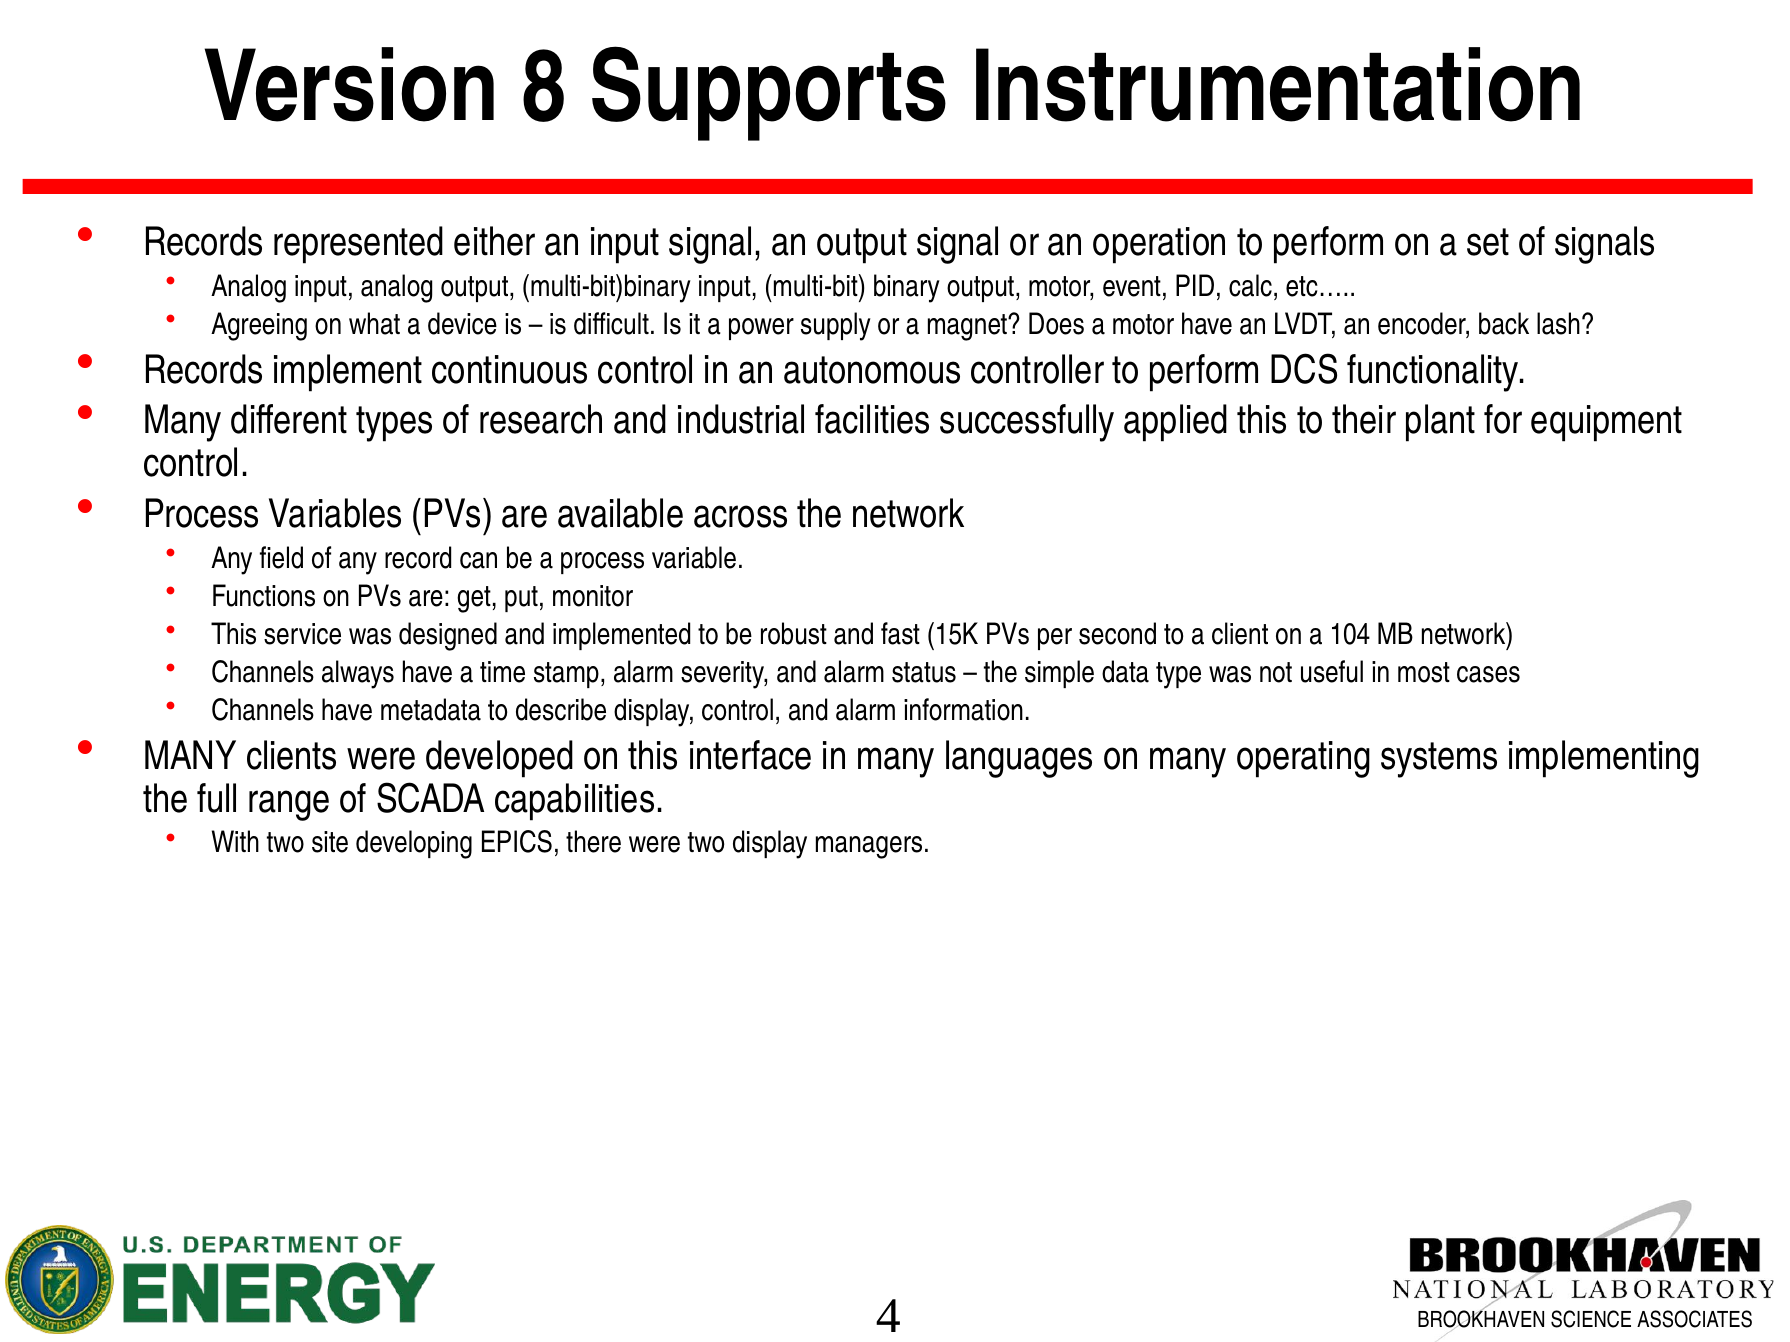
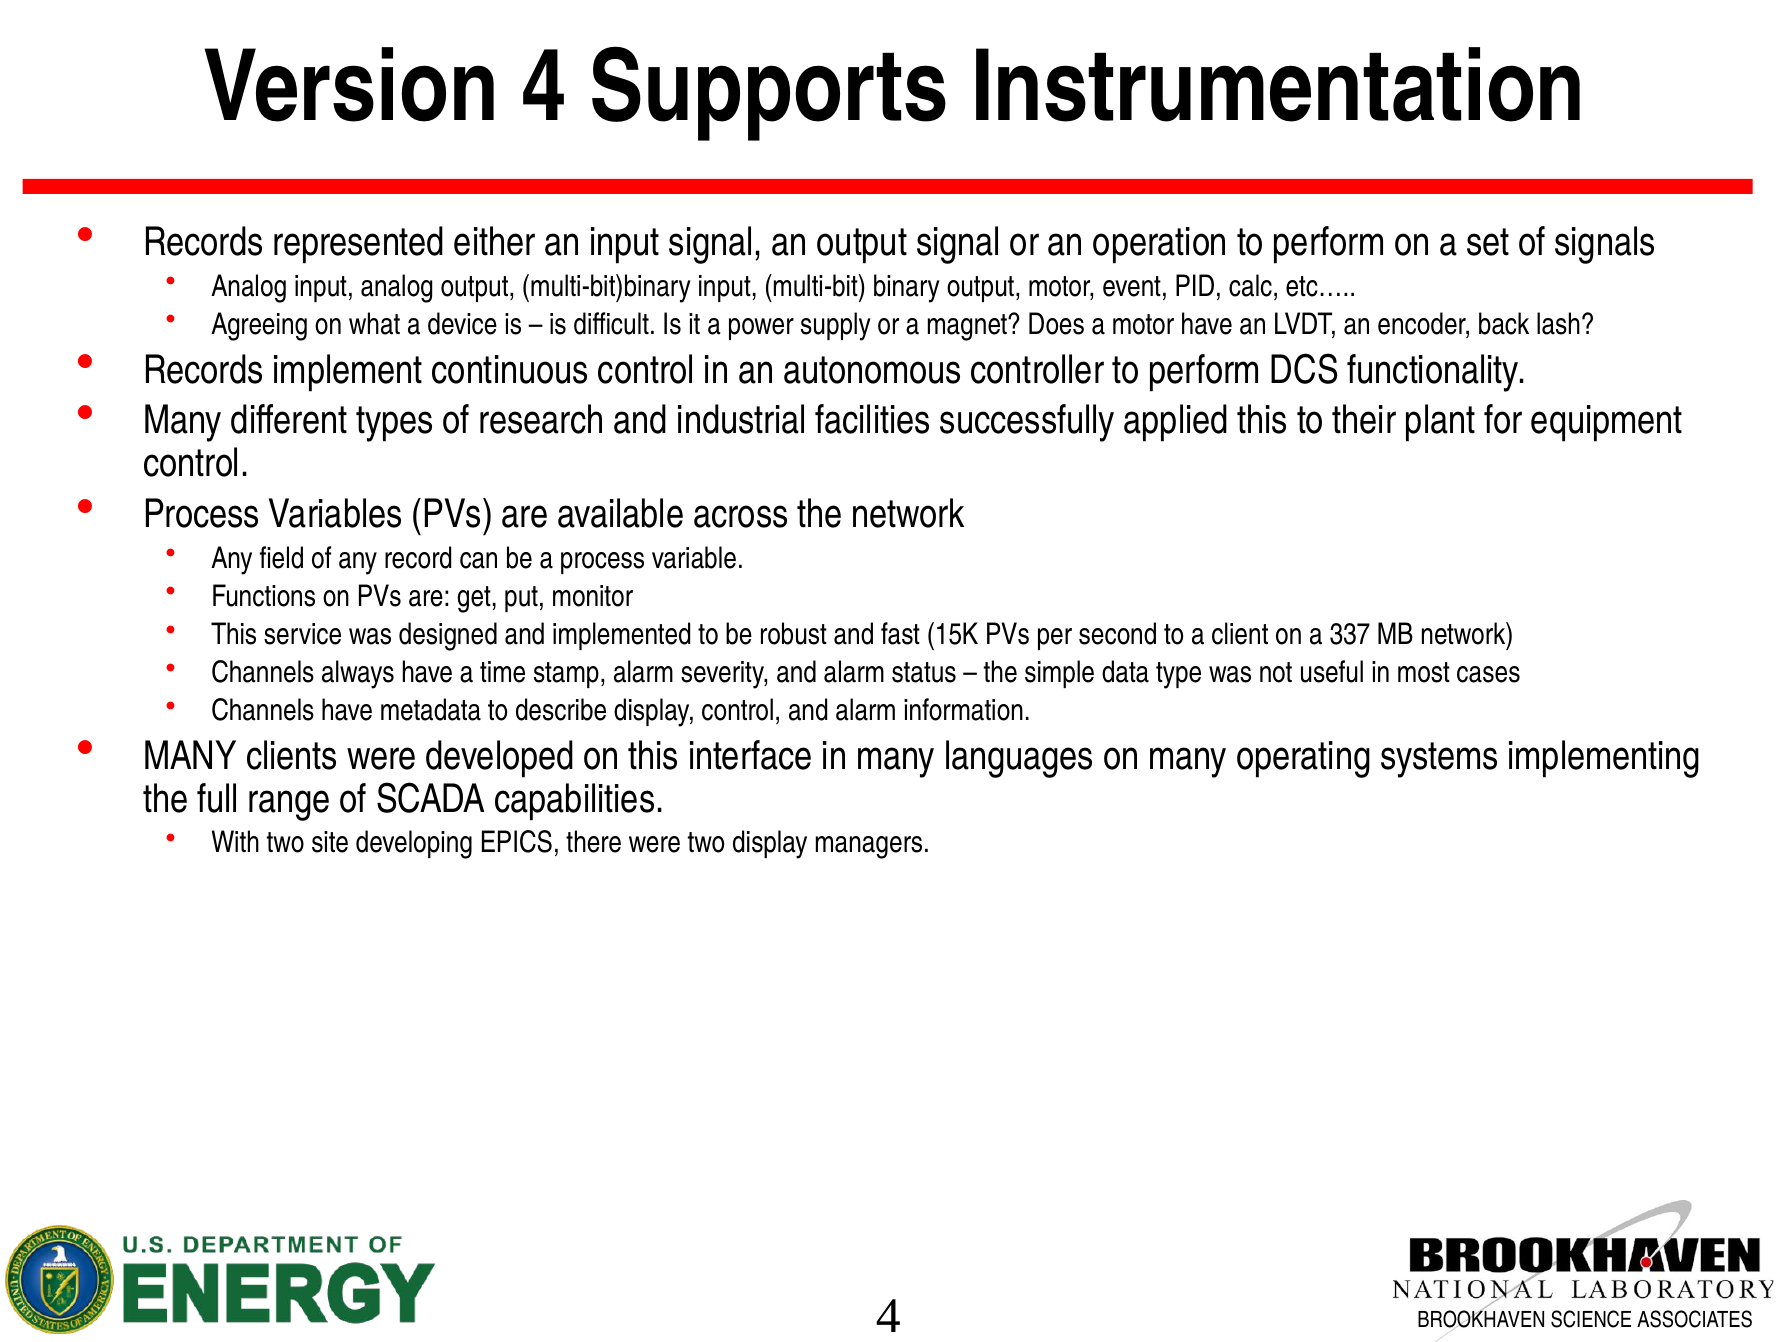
Version 8: 8 -> 4 (544, 88)
104: 104 -> 337 (1350, 635)
